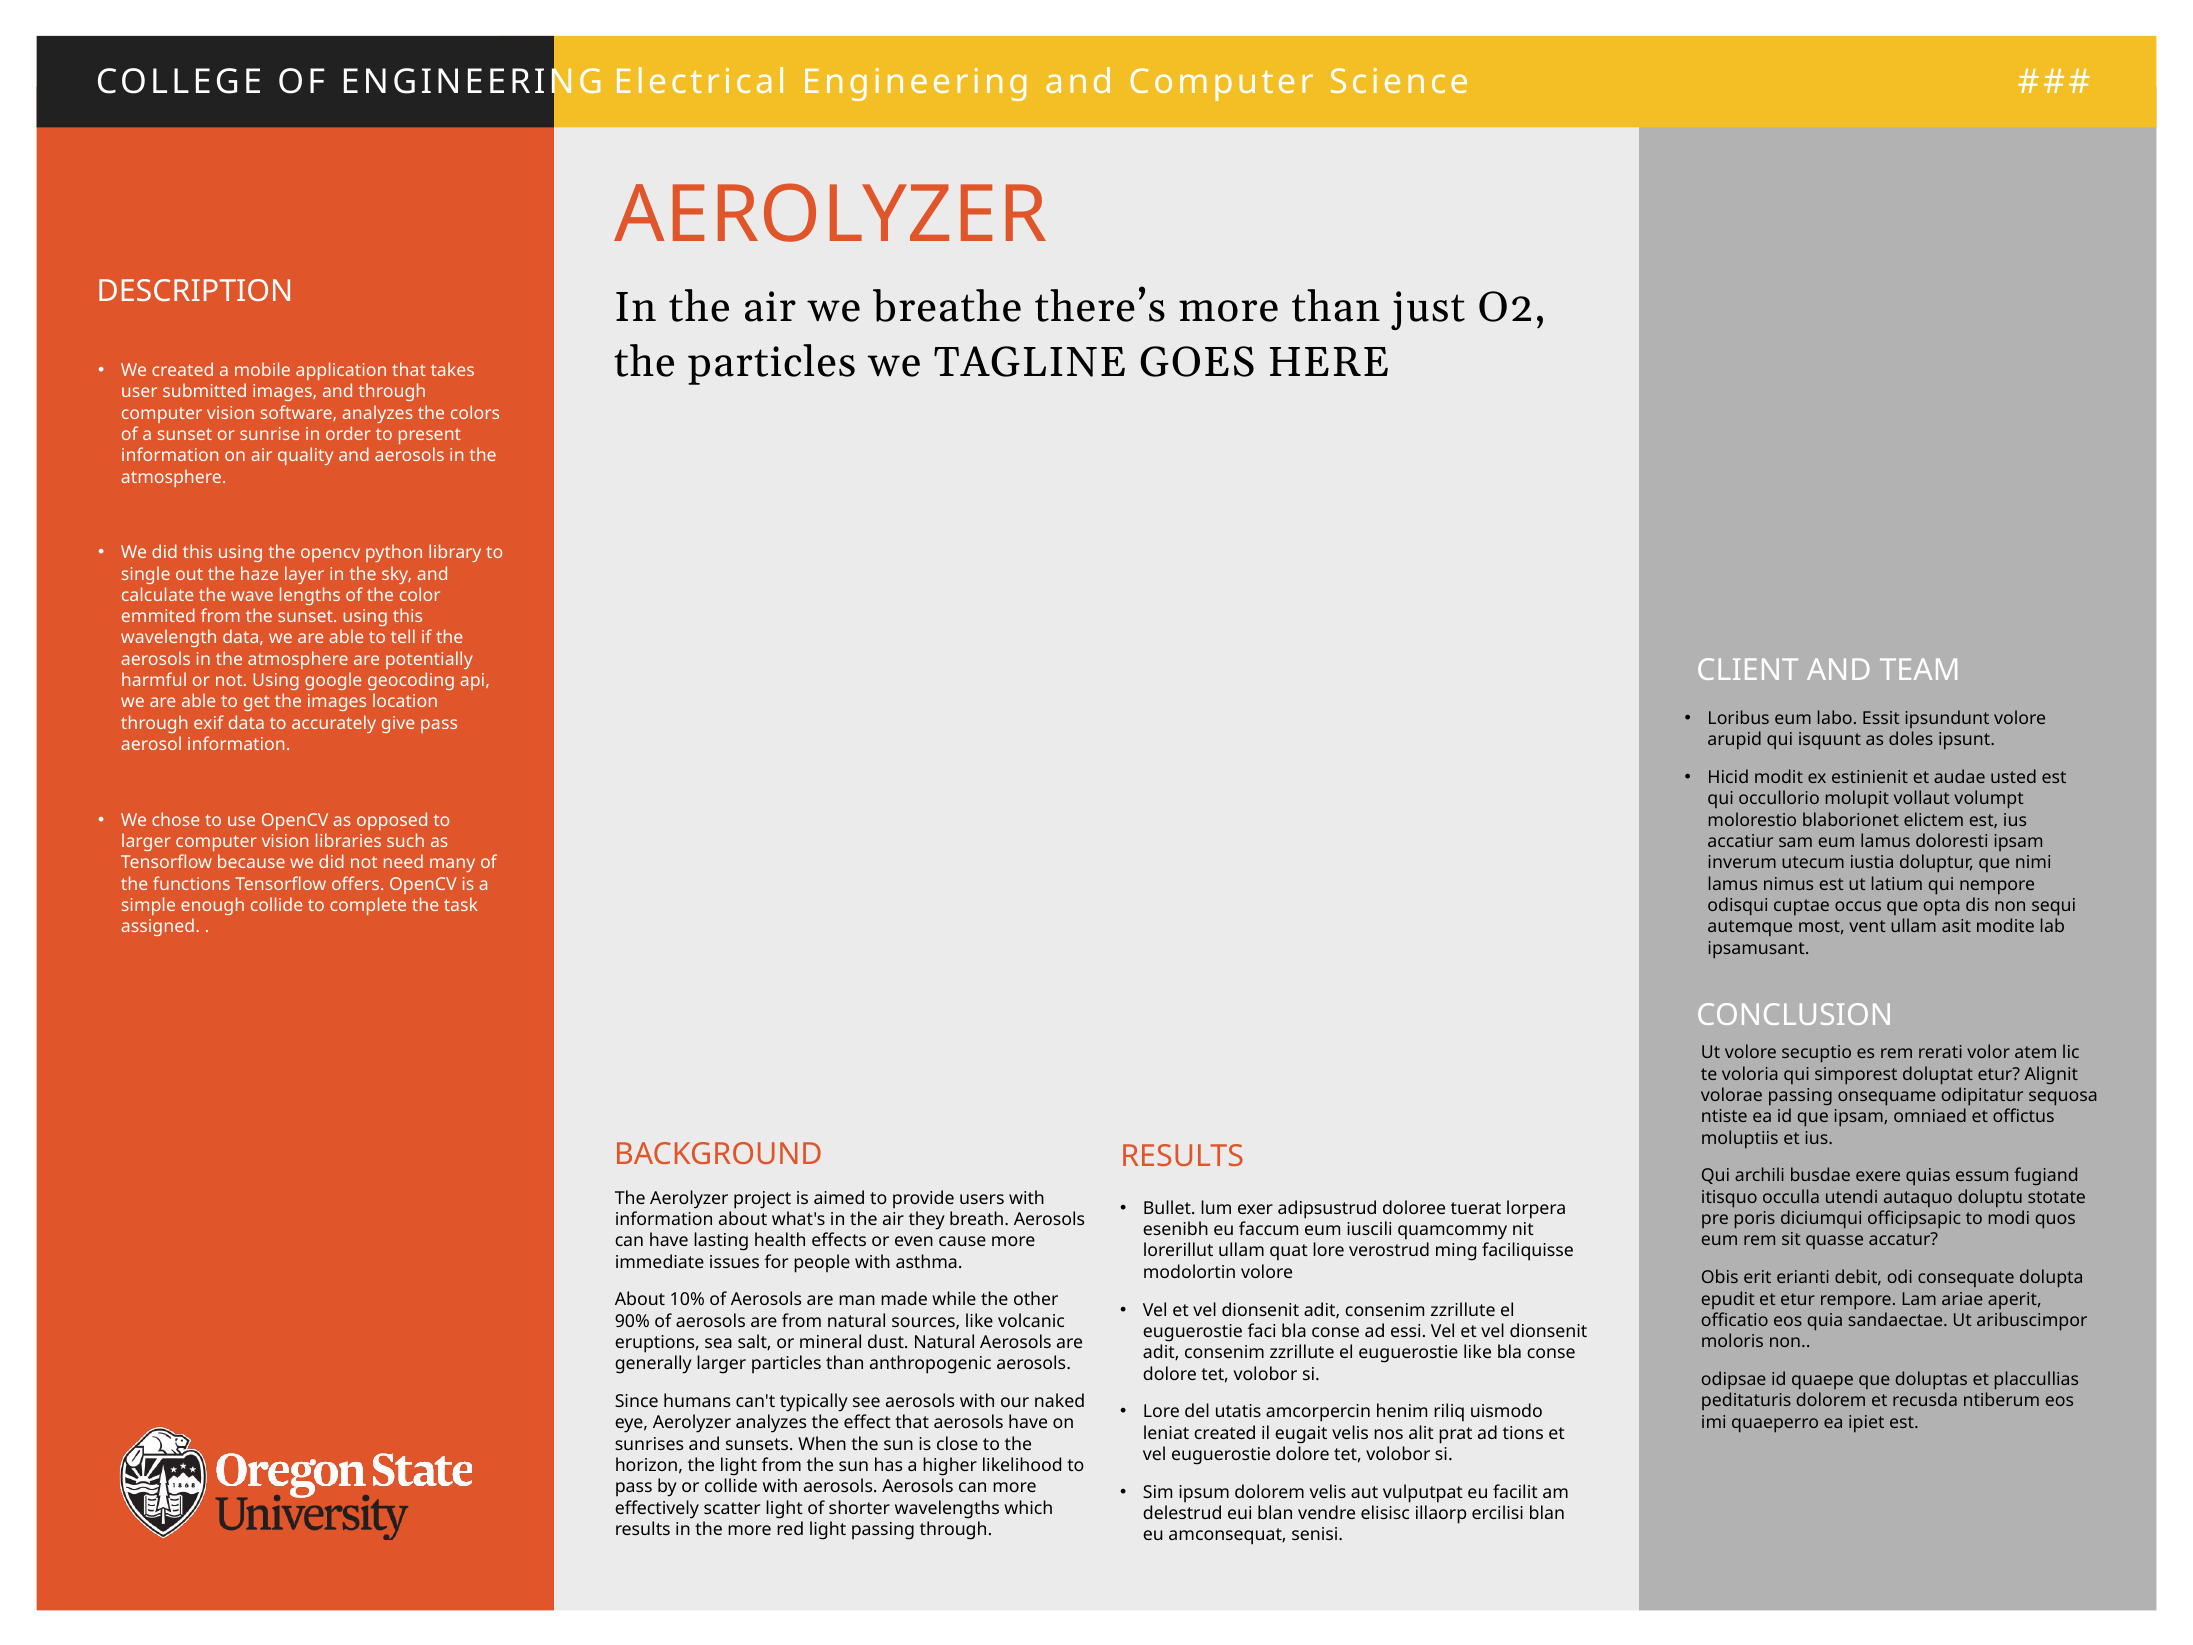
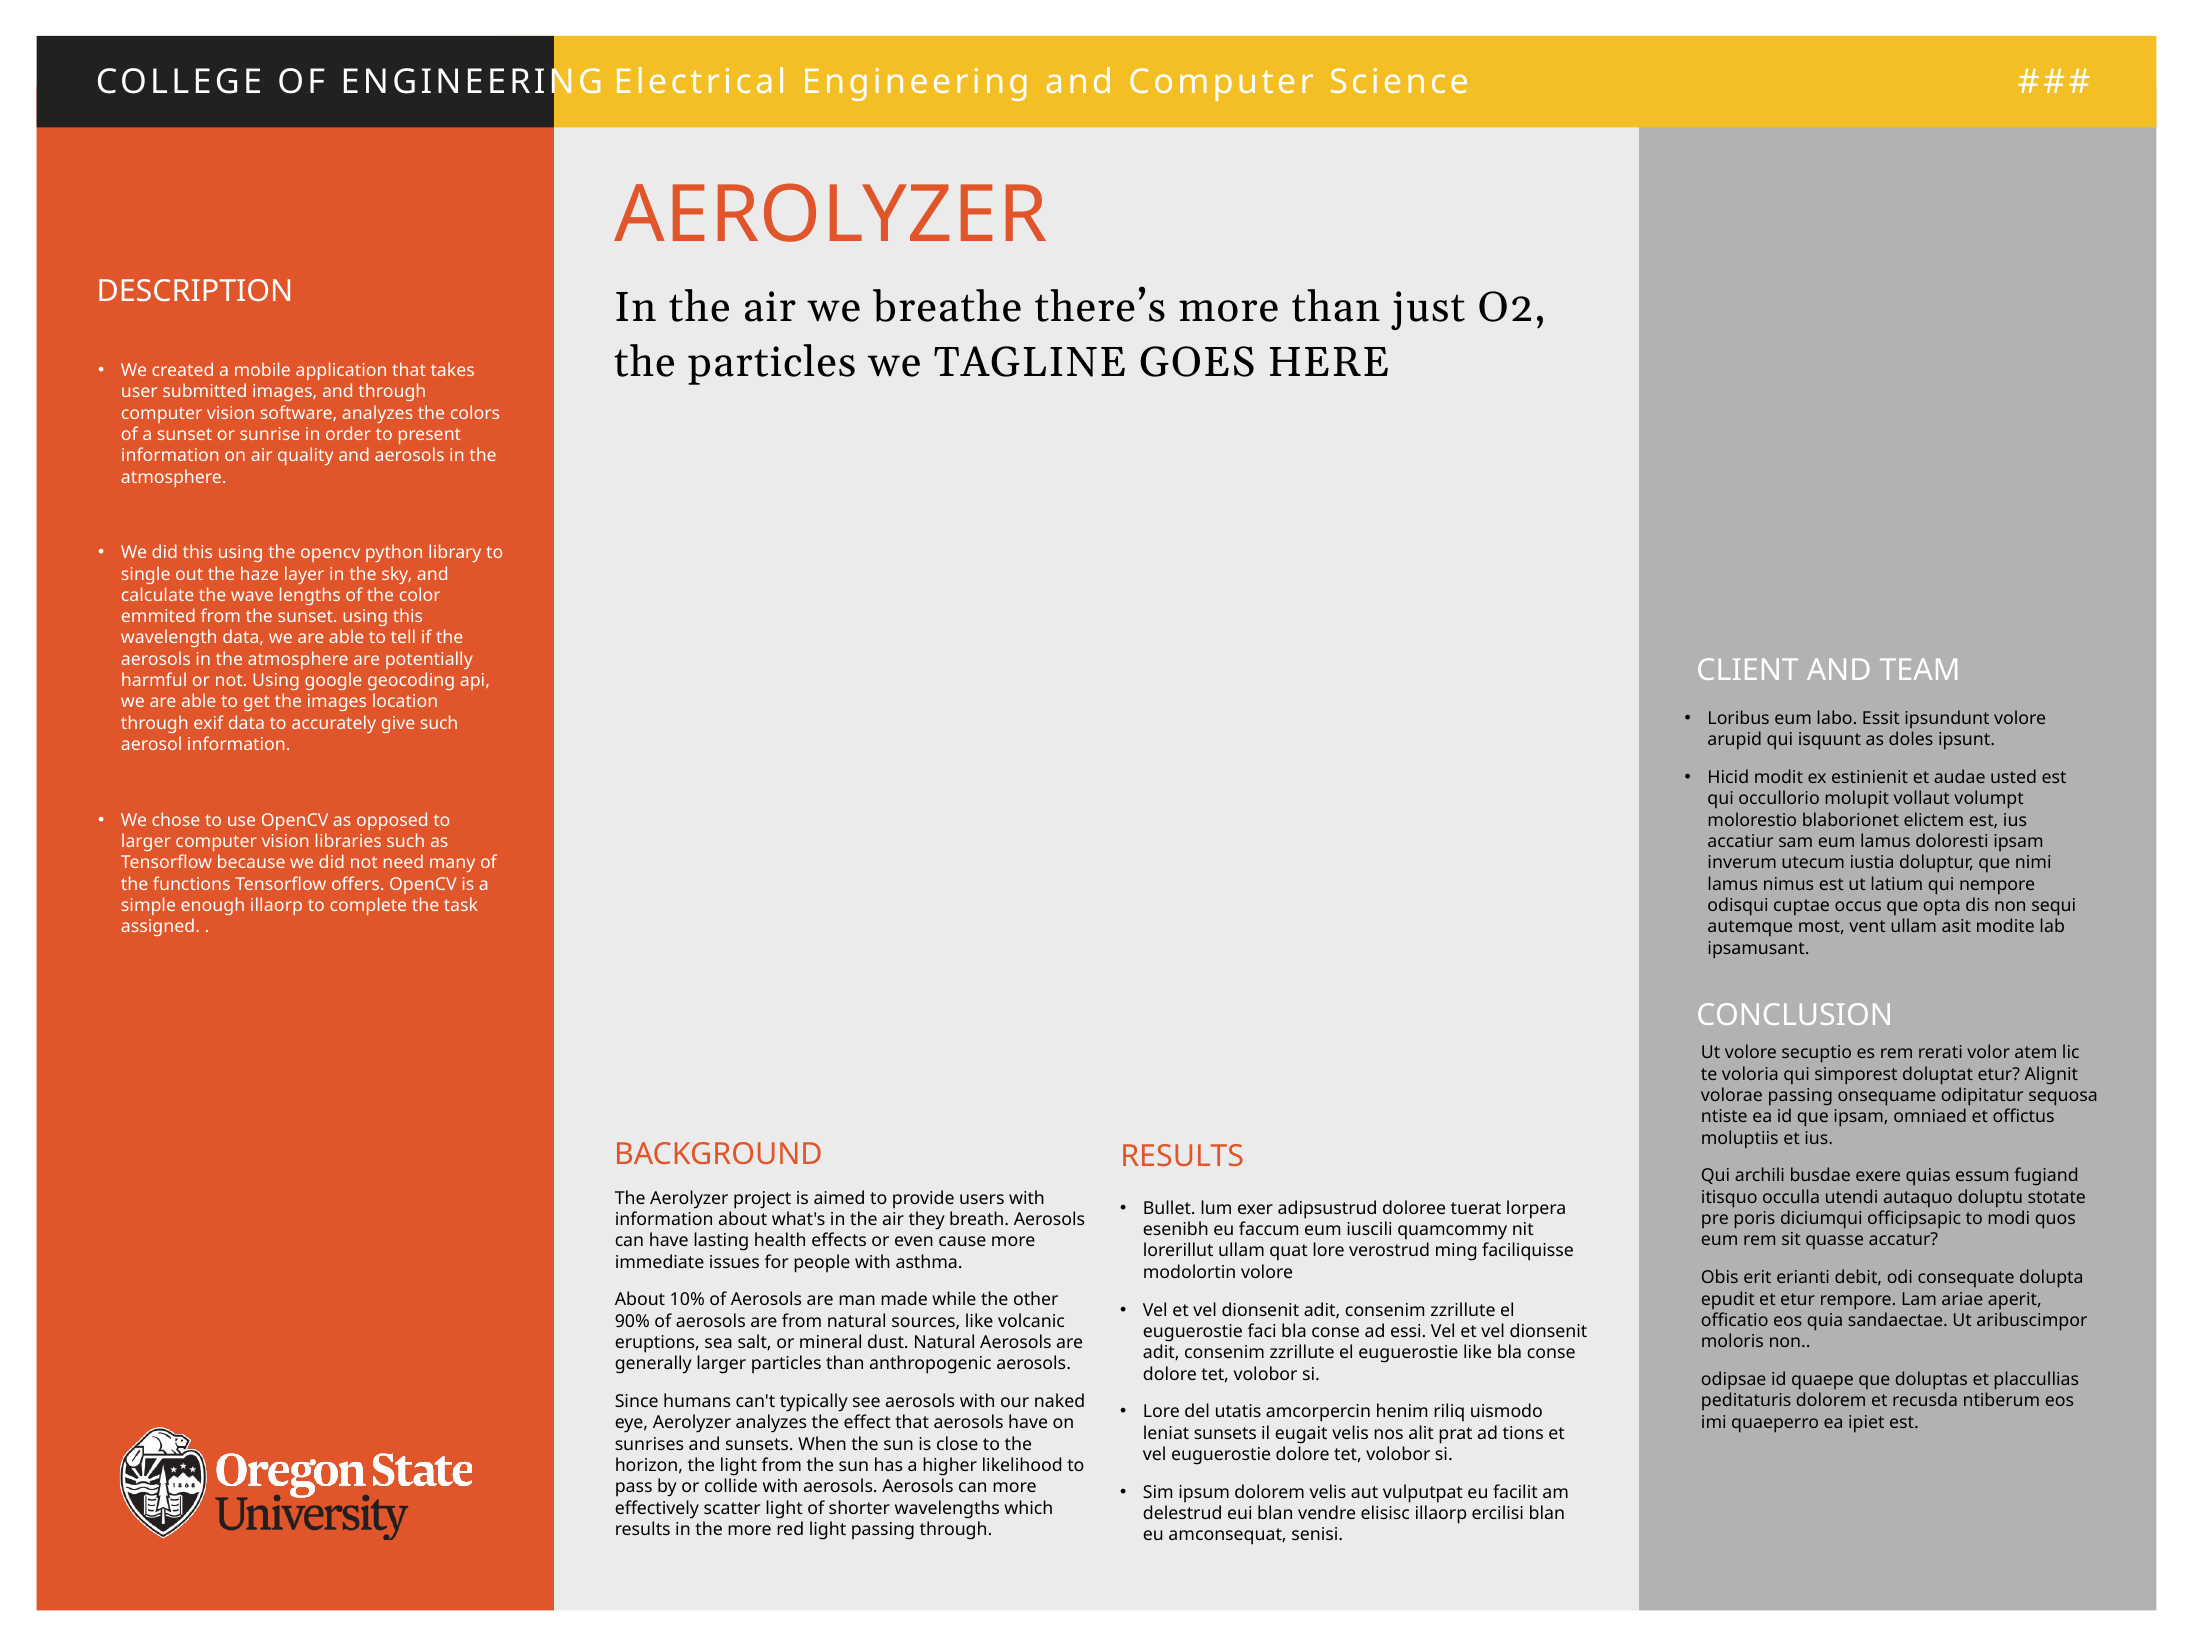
give pass: pass -> such (439, 723)
enough collide: collide -> illaorp (277, 905)
leniat created: created -> sunsets (1225, 1433)
